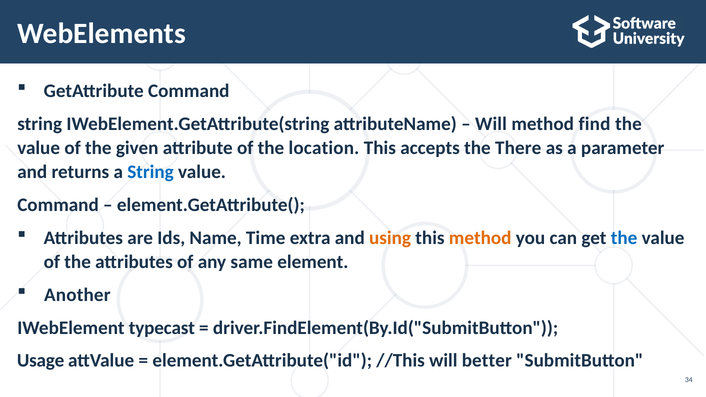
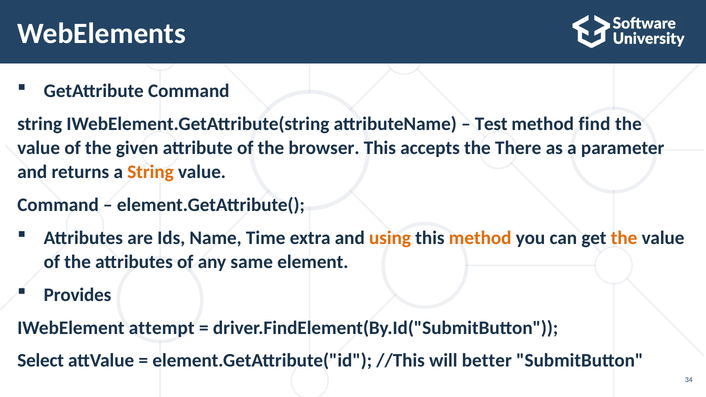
Will: Will -> Test (491, 124)
location: location -> browser (324, 148)
String colour: blue -> orange (151, 172)
the colour: blue -> orange (624, 238)
Another: Another -> Provides (78, 295)
typecast: typecast -> attempt (162, 328)
Usage: Usage -> Select (41, 361)
